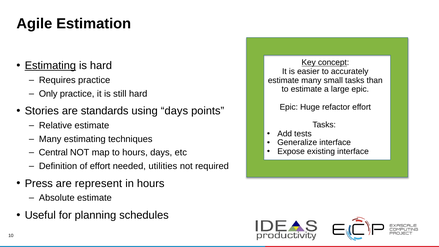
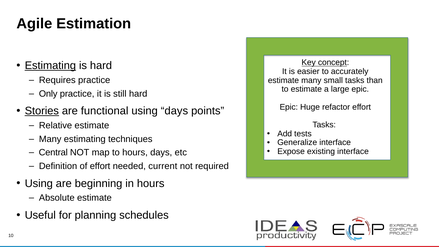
Stories underline: none -> present (42, 111)
standards: standards -> functional (105, 111)
utilities: utilities -> current (163, 166)
Press: Press -> Using (39, 183)
represent: represent -> beginning (99, 183)
